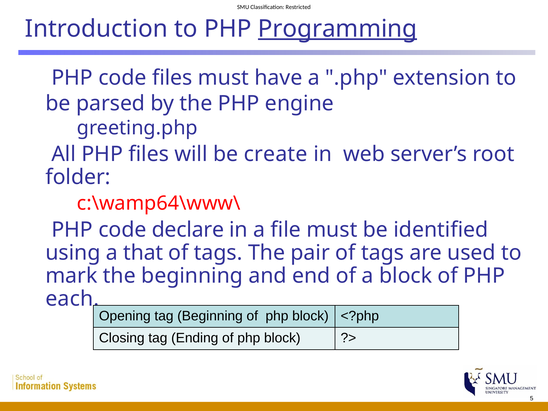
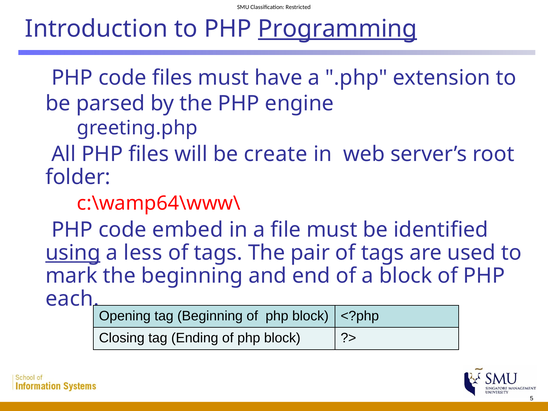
declare: declare -> embed (188, 230)
using underline: none -> present (73, 253)
that: that -> less (143, 253)
